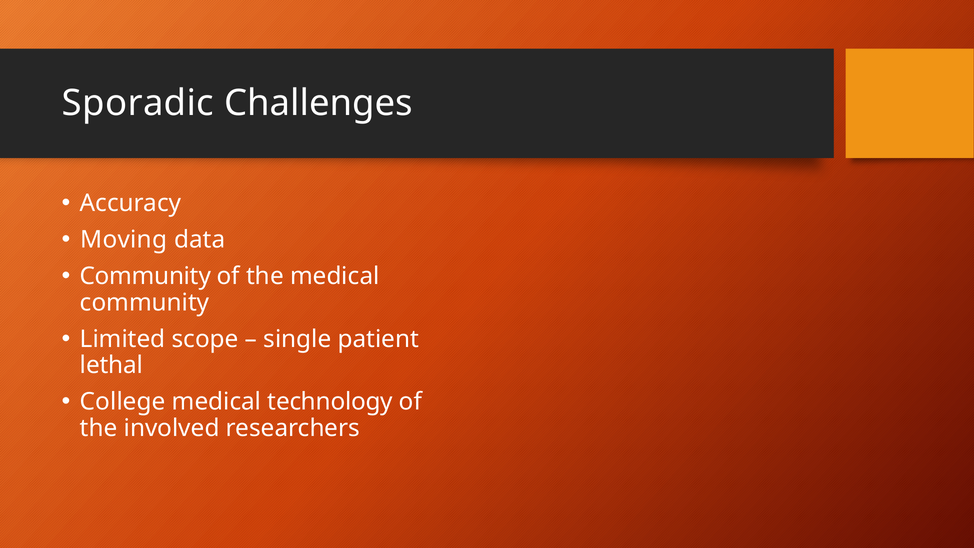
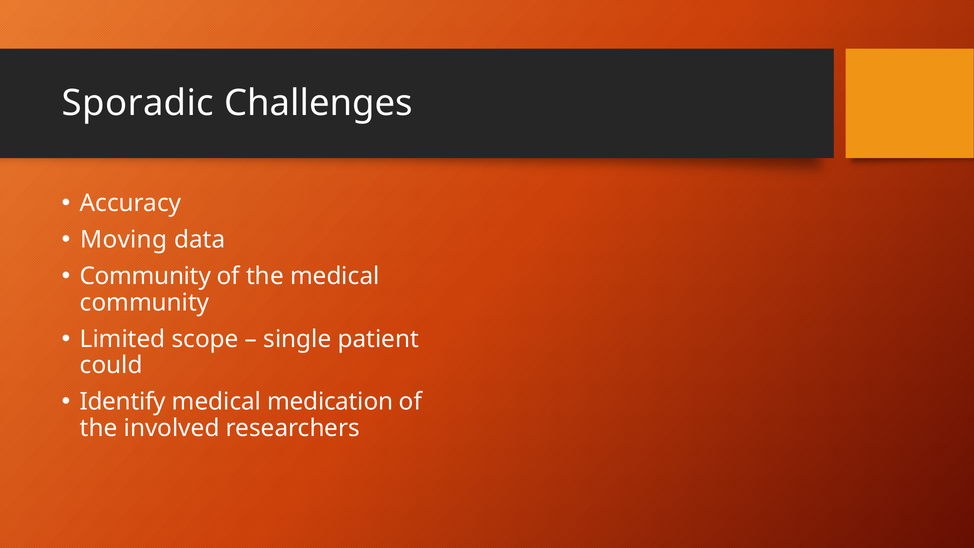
lethal: lethal -> could (111, 365)
College: College -> Identify (123, 402)
technology: technology -> medication (330, 402)
